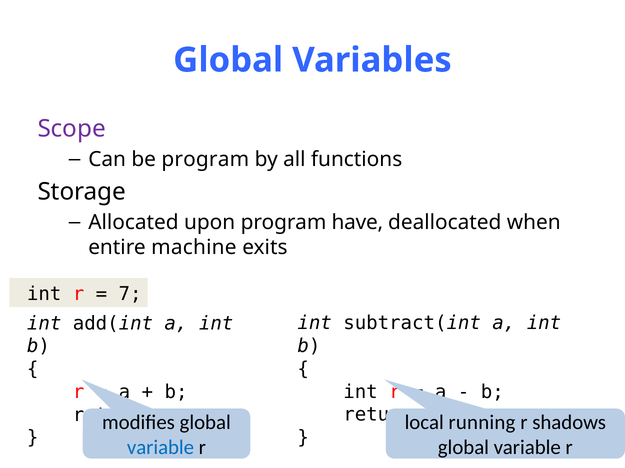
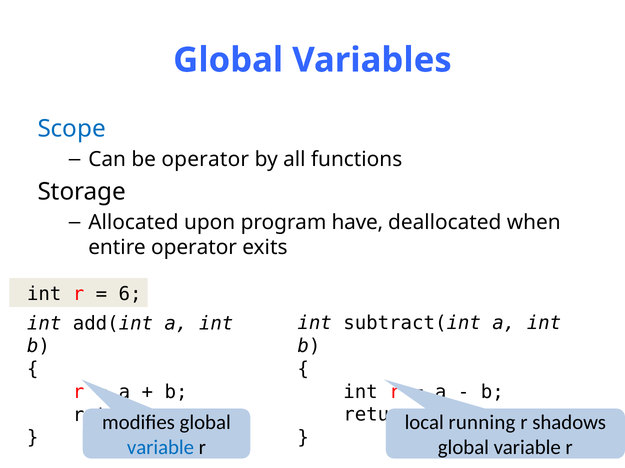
Scope colour: purple -> blue (72, 129)
be program: program -> operator (205, 160)
entire machine: machine -> operator (194, 248)
7: 7 -> 6 (130, 294)
